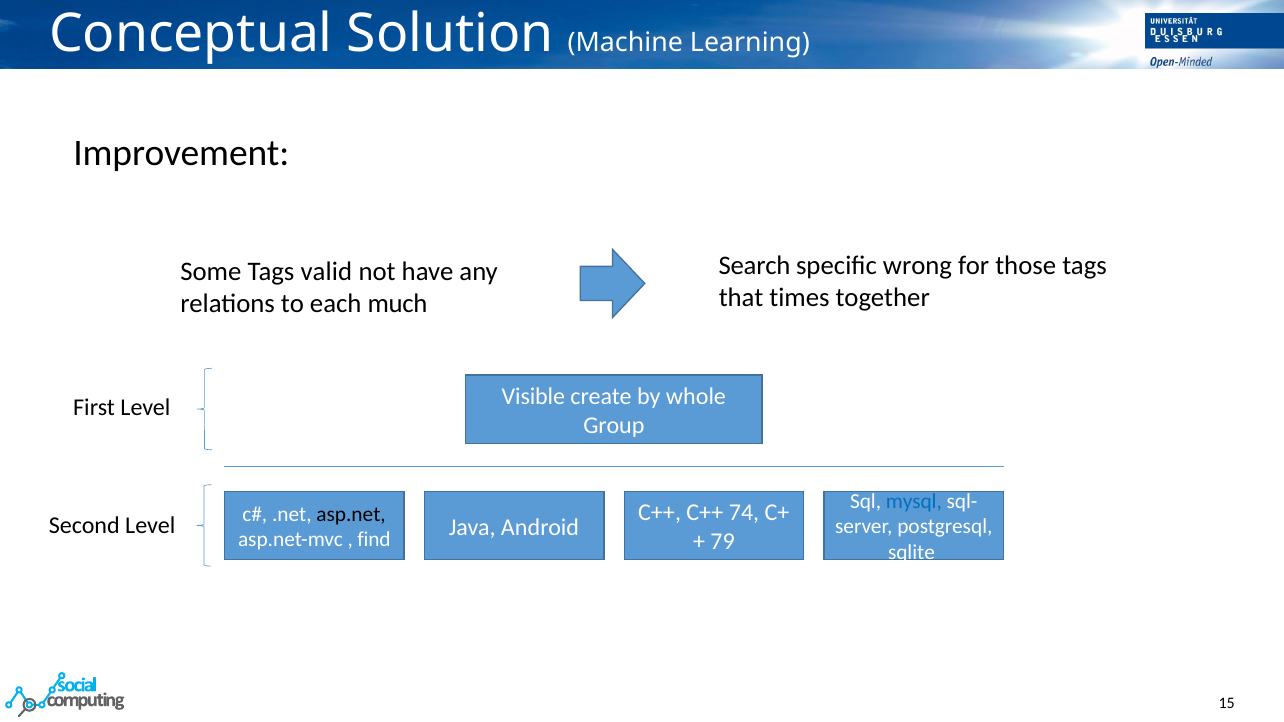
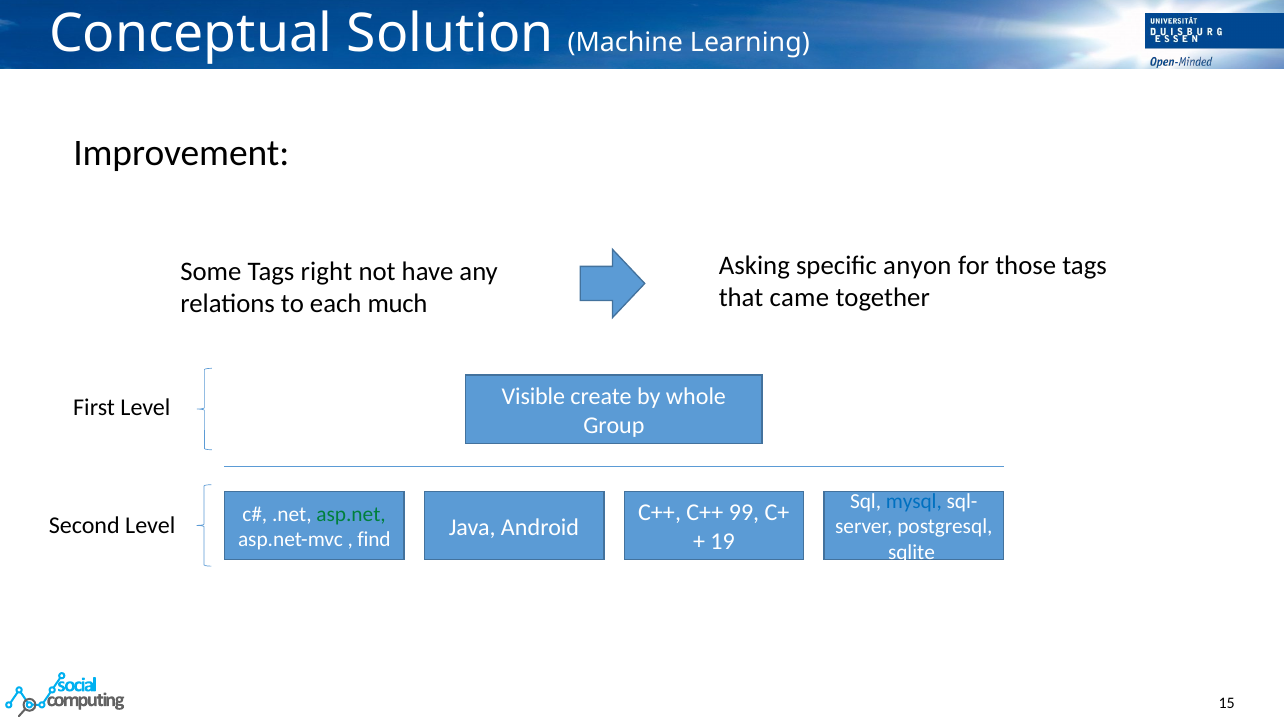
Search: Search -> Asking (754, 266)
wrong: wrong -> anyon (917, 266)
valid: valid -> right (326, 272)
times: times -> came (799, 298)
74: 74 -> 99 (744, 513)
asp.net colour: black -> green (351, 514)
79: 79 -> 19 (723, 542)
